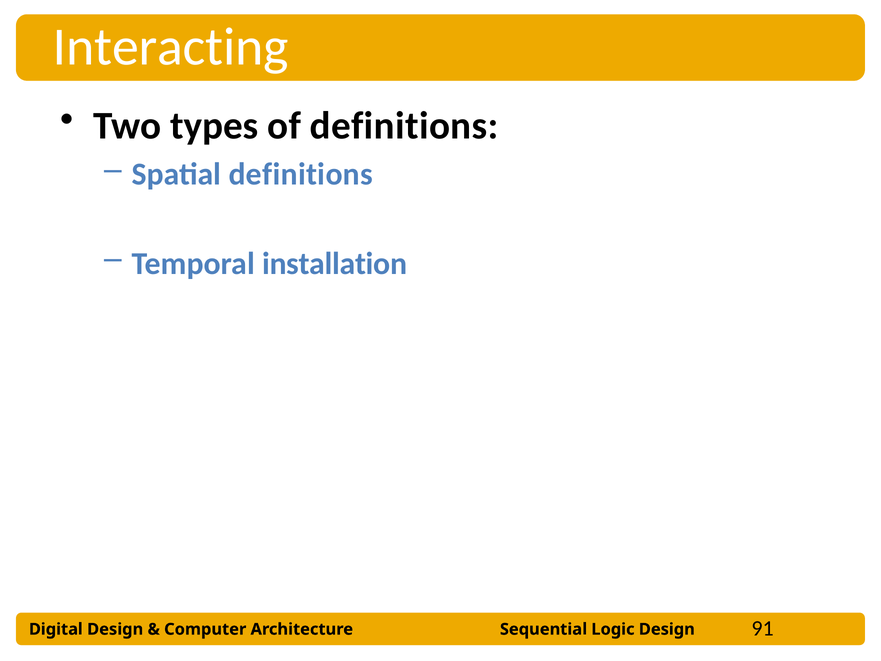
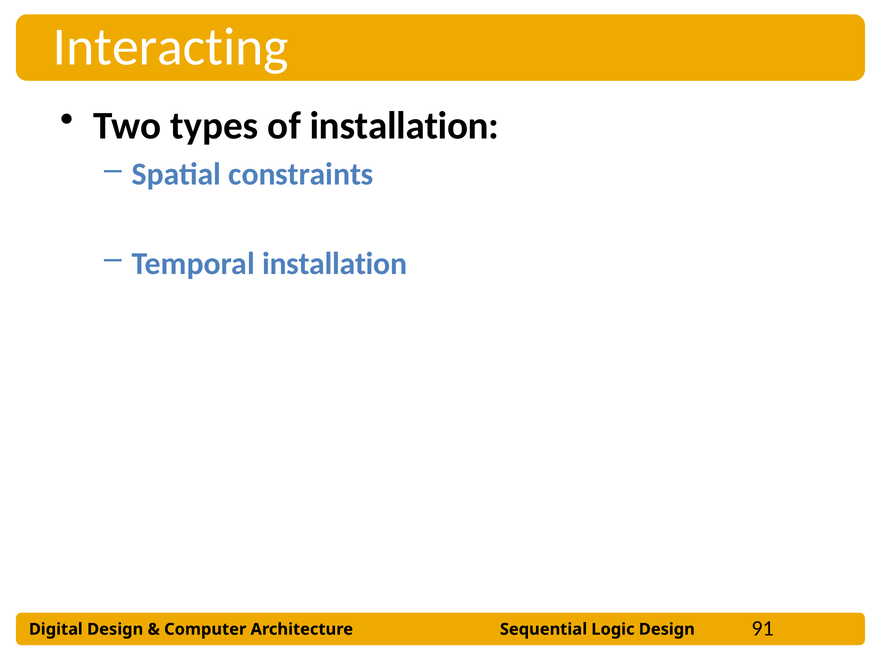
of definitions: definitions -> installation (404, 126)
Spatial definitions: definitions -> constraints (301, 174)
